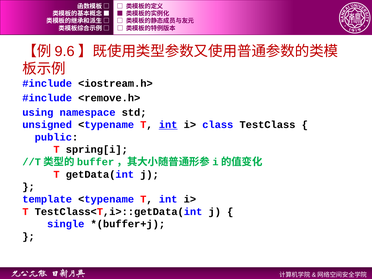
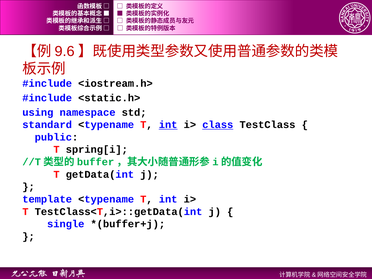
<remove.h>: <remove.h> -> <static.h> (109, 98)
unsigned: unsigned -> standard (47, 125)
class underline: none -> present (218, 125)
